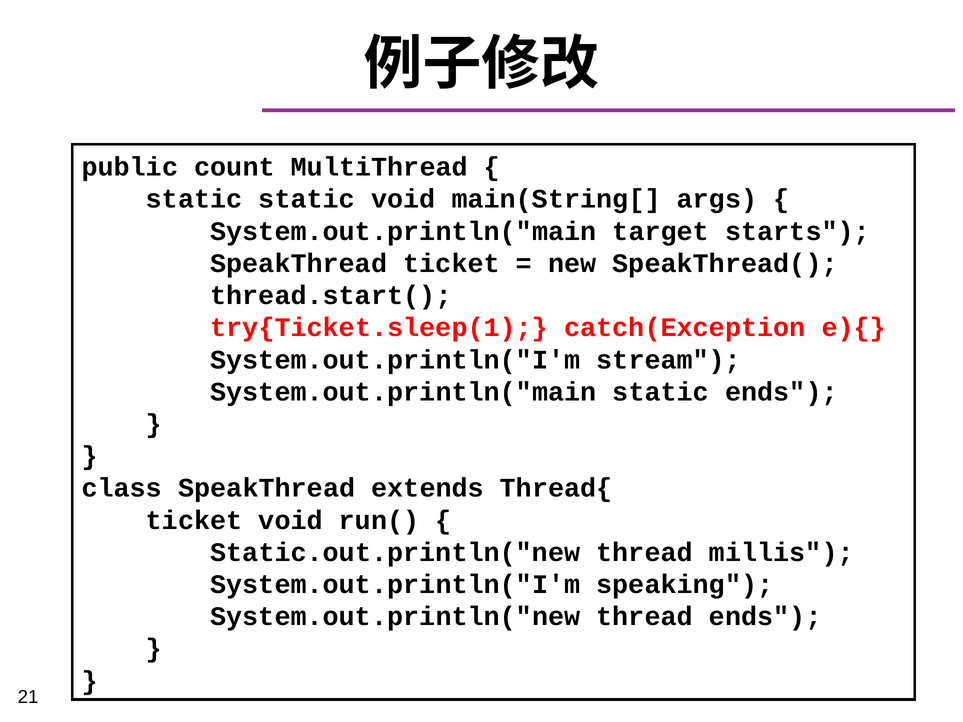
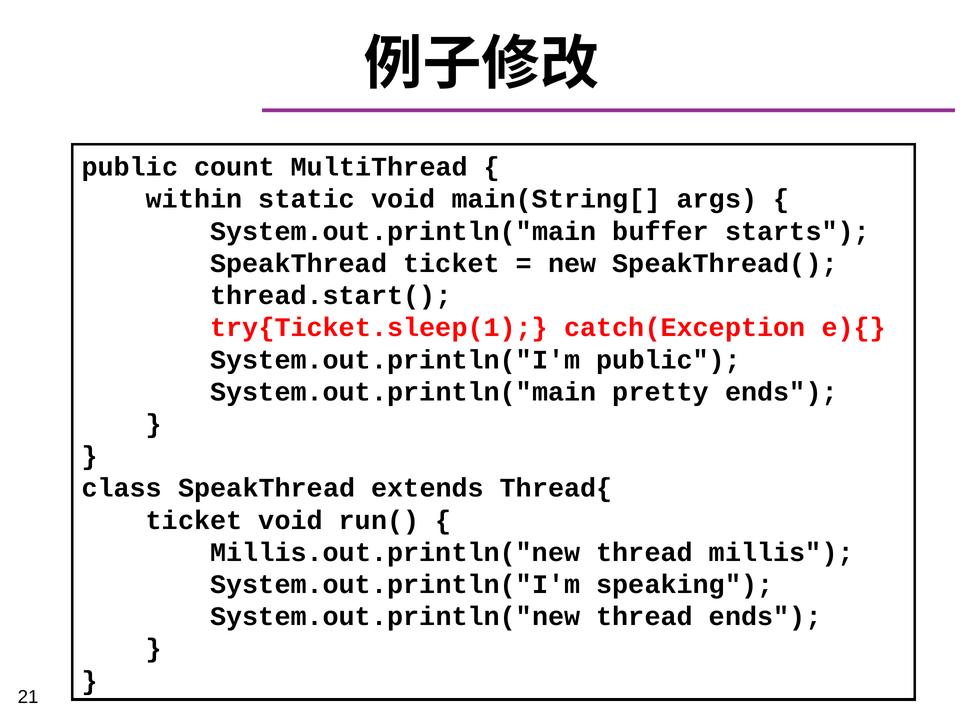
static: static -> within (194, 199)
target: target -> buffer (661, 231)
System.out.println("I'm stream: stream -> public (669, 360)
System.out.println("main static: static -> pretty (661, 392)
Static.out.println("new: Static.out.println("new -> Millis.out.println("new (395, 552)
